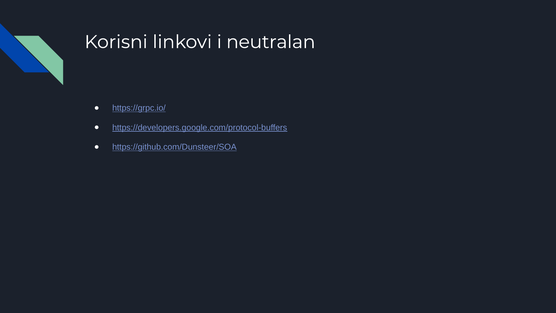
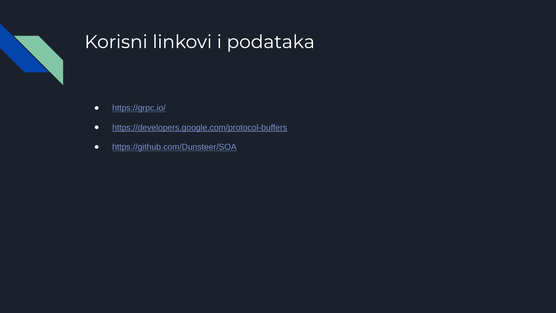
neutralan: neutralan -> podataka (271, 42)
